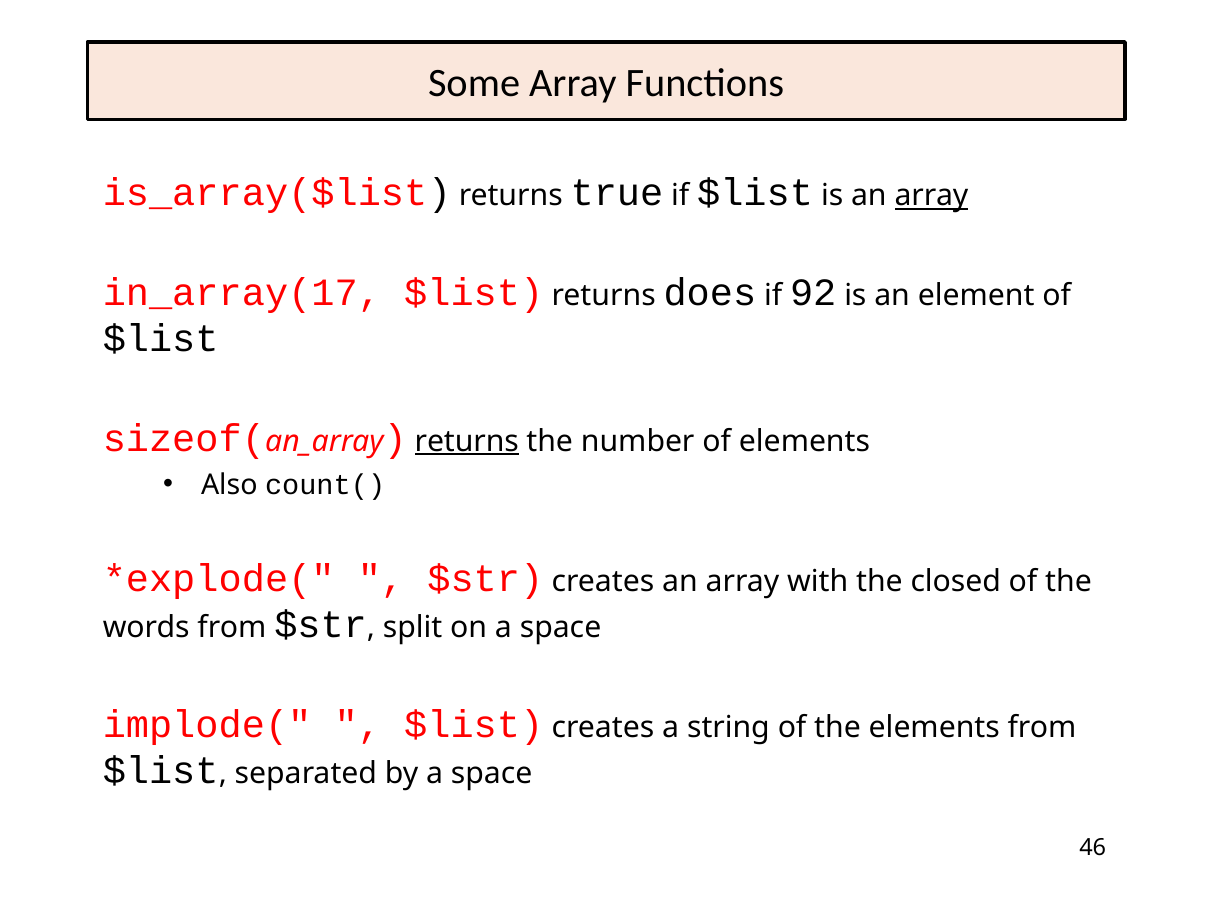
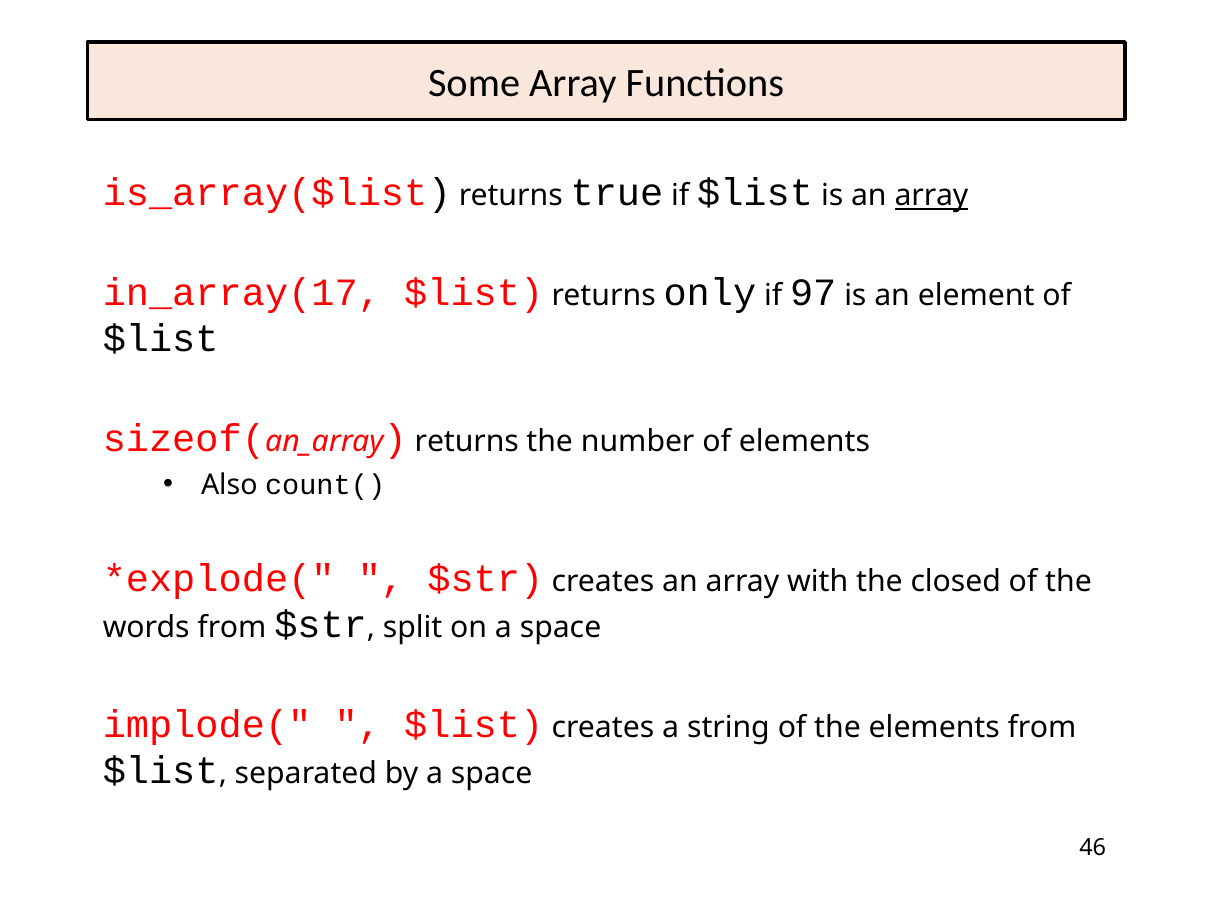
does: does -> only (710, 293)
92: 92 -> 97 (813, 293)
returns underline: present -> none (467, 441)
